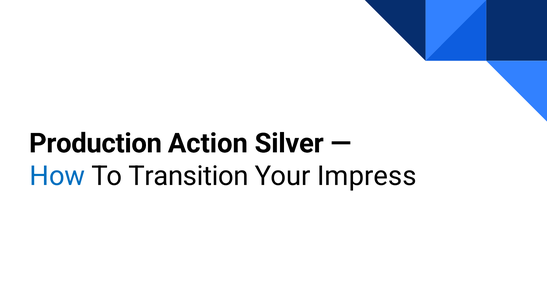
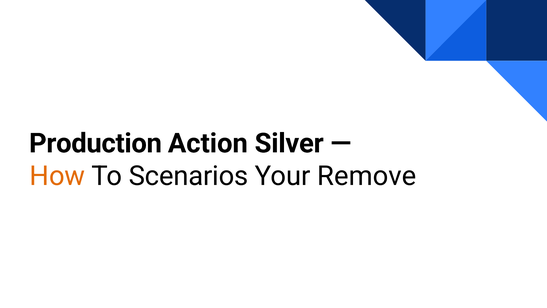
How colour: blue -> orange (57, 176)
Transition: Transition -> Scenarios (189, 176)
Impress: Impress -> Remove (367, 176)
